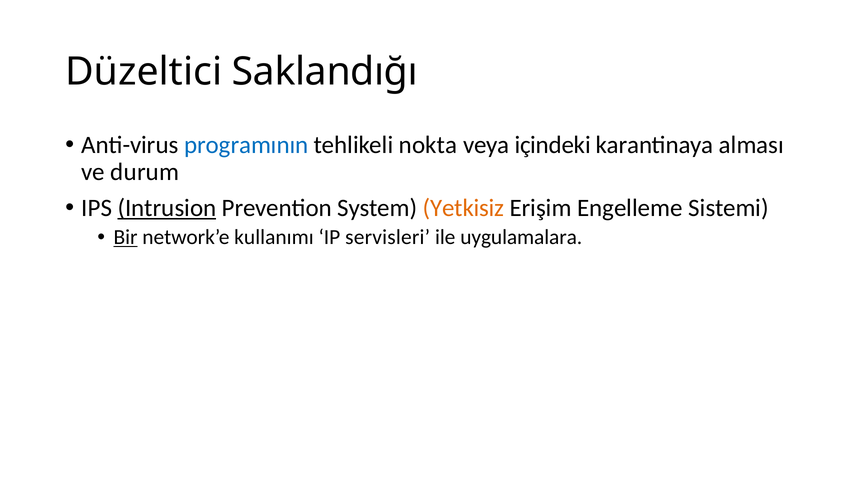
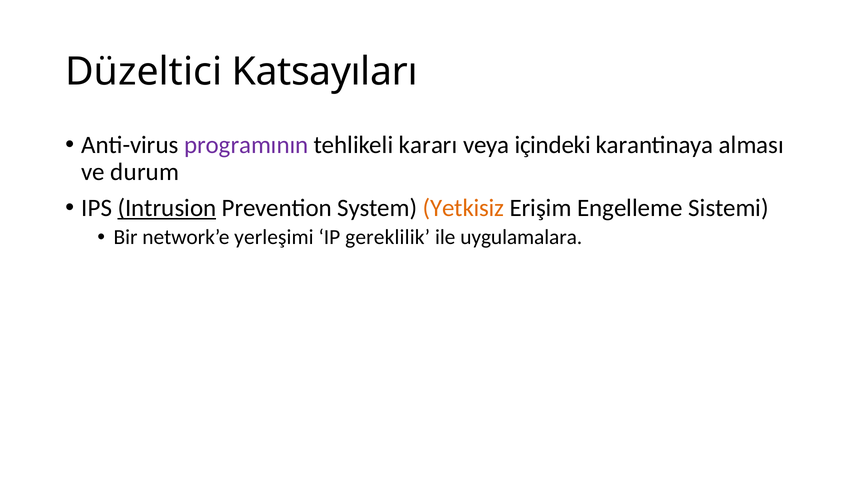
Saklandığı: Saklandığı -> Katsayıları (325, 72)
programının colour: blue -> purple (246, 145)
nokta: nokta -> kararı (428, 145)
Bir underline: present -> none (126, 237)
kullanımı: kullanımı -> yerleşimi (274, 237)
servisleri: servisleri -> gereklilik (388, 237)
